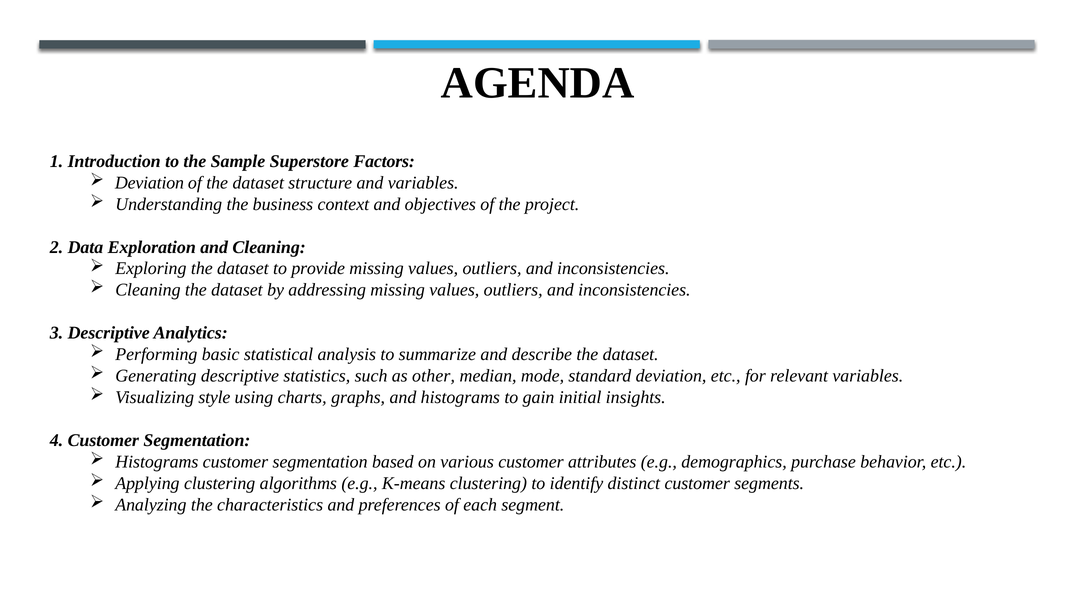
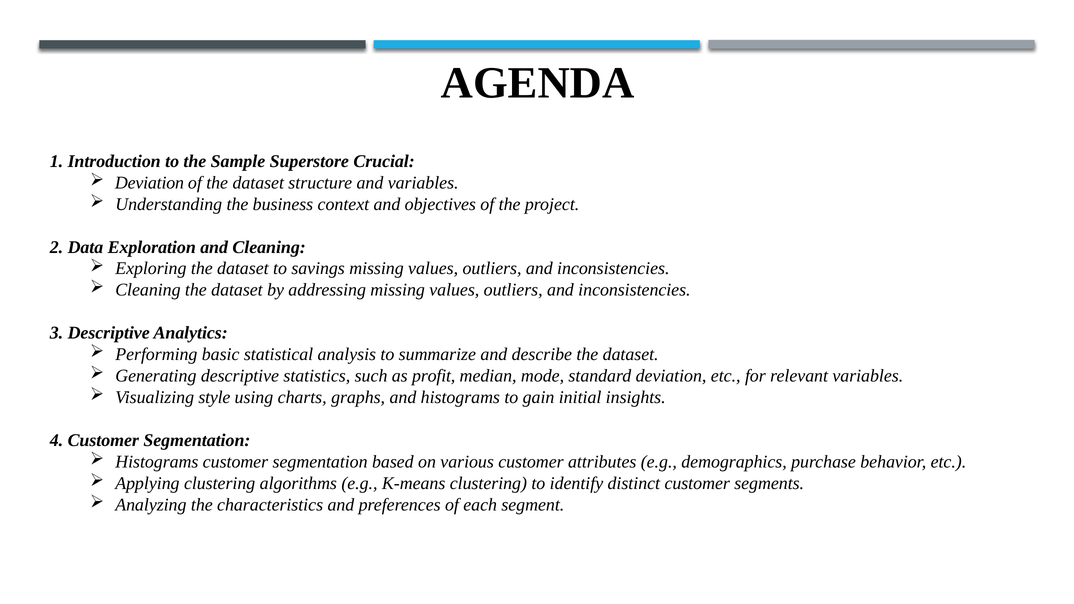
Factors: Factors -> Crucial (384, 161)
provide: provide -> savings (318, 269)
other: other -> profit (434, 376)
